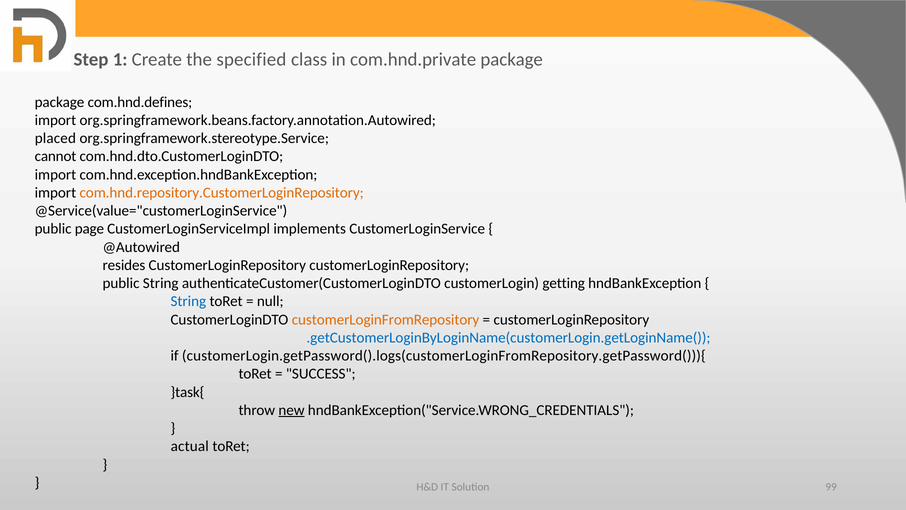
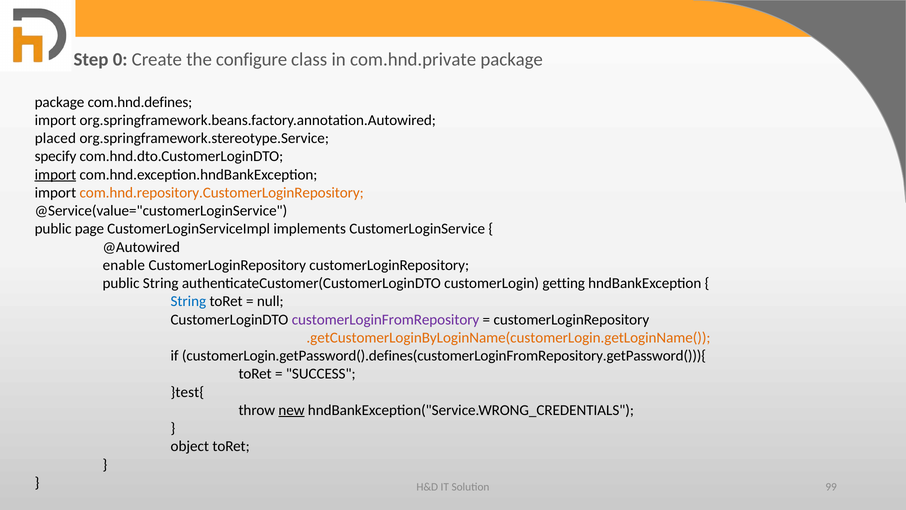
1: 1 -> 0 (120, 60)
specified: specified -> configure (252, 60)
cannot: cannot -> specify (56, 156)
import underline: none -> present (55, 174)
resides: resides -> enable (124, 265)
customerLoginFromRepository colour: orange -> purple (386, 319)
.getCustomerLoginByLoginName(customerLogin.getLoginName( colour: blue -> orange (508, 337)
customerLogin.getPassword().logs(customerLoginFromRepository.getPassword())){: customerLogin.getPassword().logs(customerLoginFromRepository.getPassword())){ -> customerLogin.getPassword().defines(customerLoginFromRepository.getPassword())){ (444, 356)
}task{: }task{ -> }test{ (187, 392)
actual: actual -> object (190, 446)
